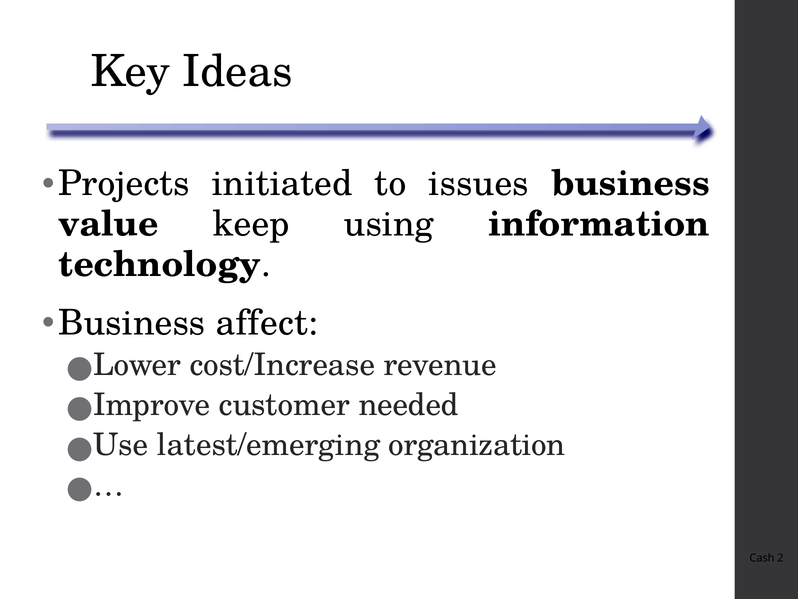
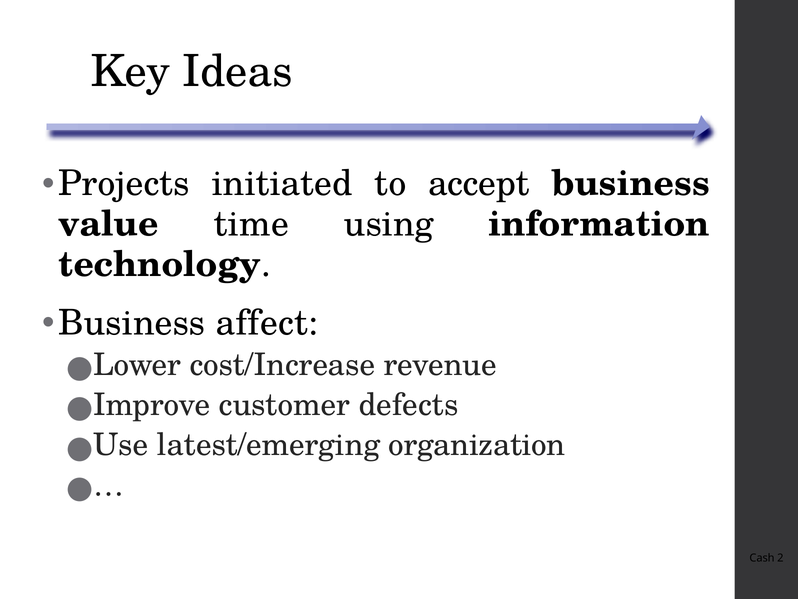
issues: issues -> accept (479, 184)
keep: keep -> time (251, 224)
needed: needed -> defects (408, 405)
